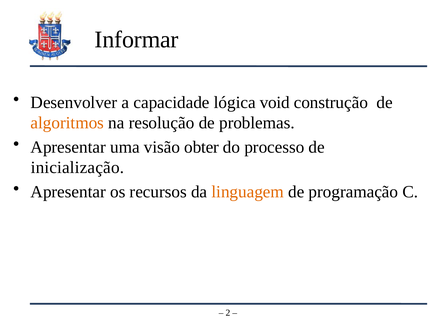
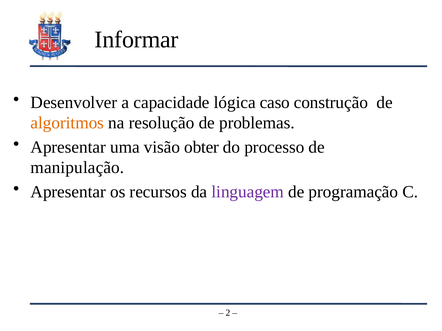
void: void -> caso (275, 103)
inicialização: inicialização -> manipulação (77, 168)
linguagem colour: orange -> purple (248, 192)
